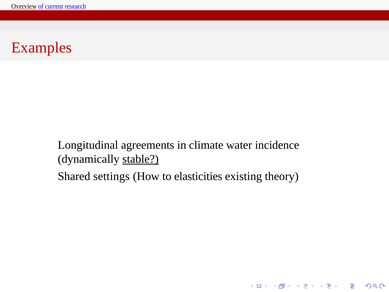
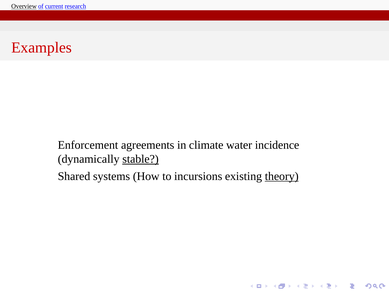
Longitudinal: Longitudinal -> Enforcement (88, 145)
settings: settings -> systems (112, 176)
elasticities: elasticities -> incursions (198, 176)
theory underline: none -> present (282, 176)
